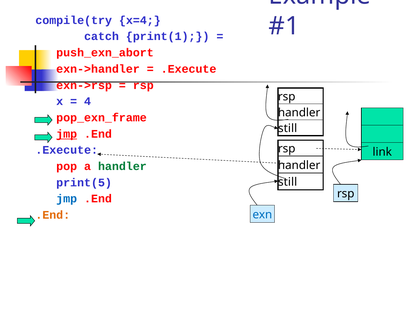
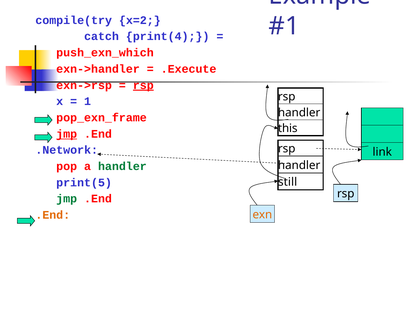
x=4: x=4 -> x=2 (140, 20)
print(1: print(1 -> print(4 (168, 36)
push_exn_abort: push_exn_abort -> push_exn_which (105, 53)
rsp underline: none -> present (143, 85)
4: 4 -> 1 (88, 101)
still: still -> this (288, 128)
.Execute: .Execute -> .Network (67, 150)
jmp colour: blue -> green (67, 199)
exn colour: blue -> orange (262, 214)
